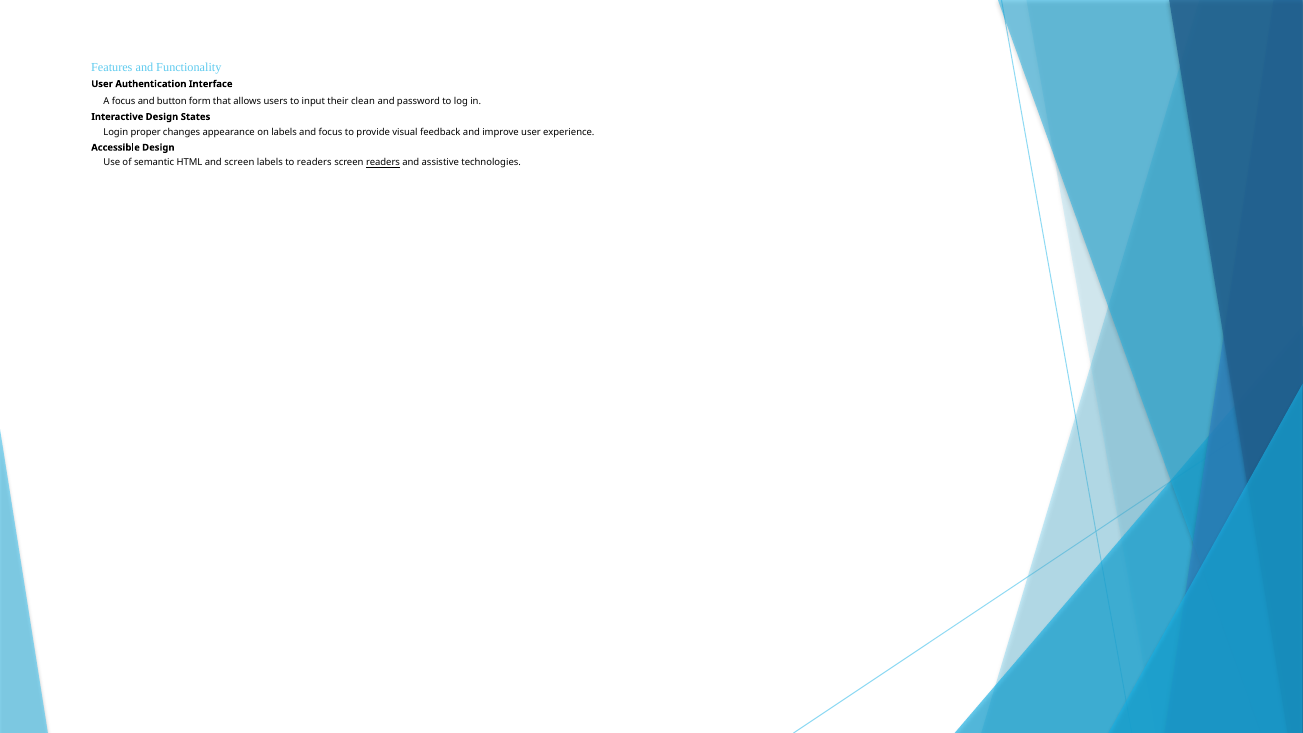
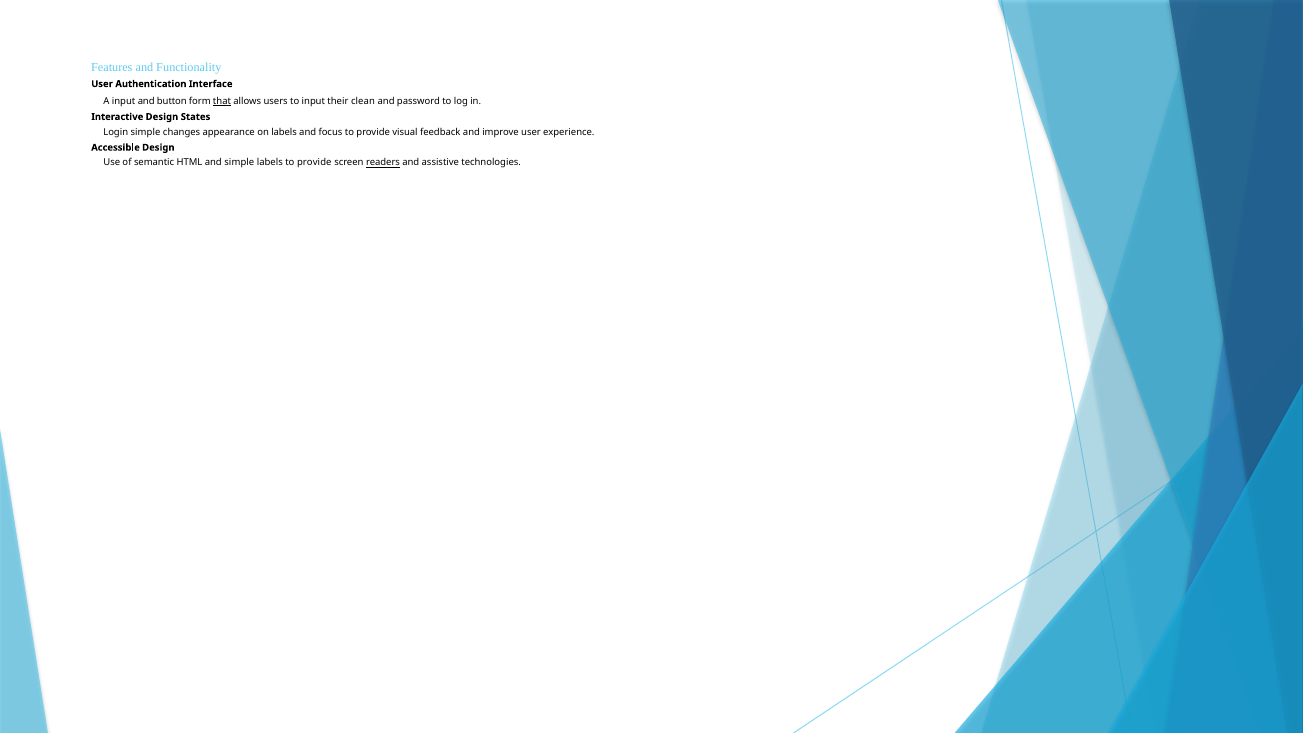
A focus: focus -> input (124, 101)
that underline: none -> present (222, 101)
Login proper: proper -> simple (146, 132)
and screen: screen -> simple (239, 163)
labels to readers: readers -> provide (314, 163)
